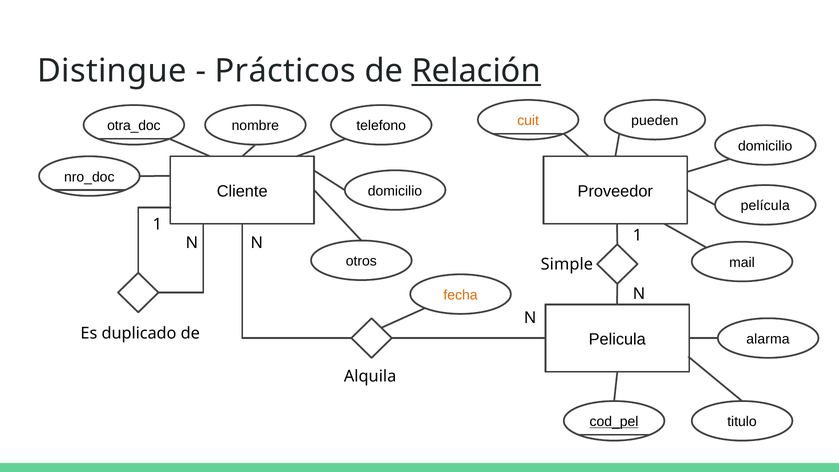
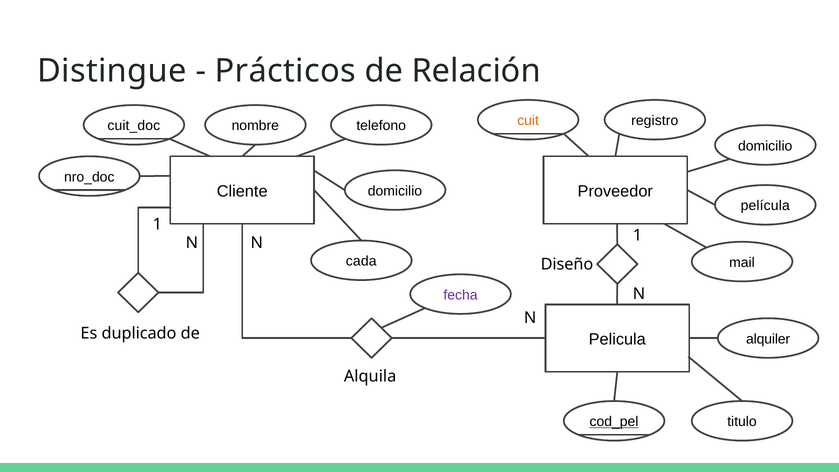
Relación underline: present -> none (476, 71)
pueden: pueden -> registro (655, 121)
otra_doc: otra_doc -> cuit_doc (134, 126)
otros: otros -> cada (361, 261)
Simple: Simple -> Diseño (567, 264)
fecha colour: orange -> purple (461, 295)
alarma: alarma -> alquiler (768, 339)
